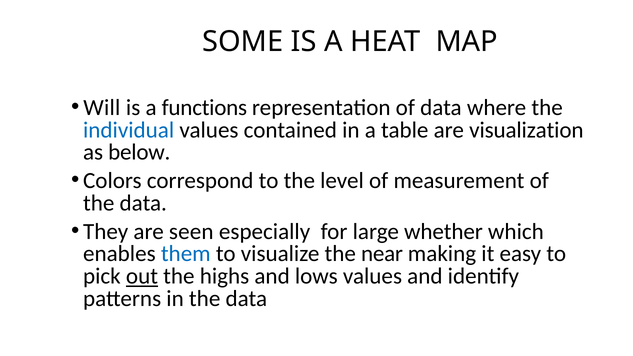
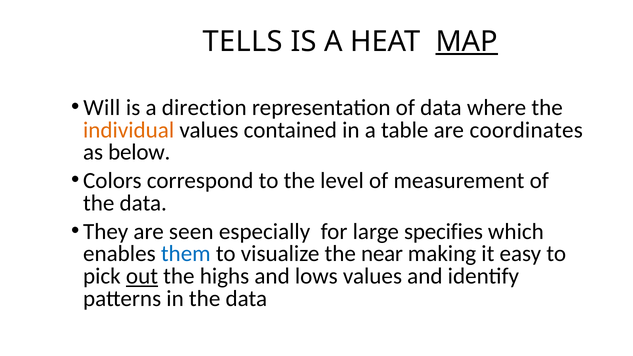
SOME: SOME -> TELLS (243, 42)
MAP underline: none -> present (467, 42)
functions: functions -> direction (204, 107)
individual colour: blue -> orange (129, 130)
visualization: visualization -> coordinates (526, 130)
whether: whether -> specifies (444, 231)
